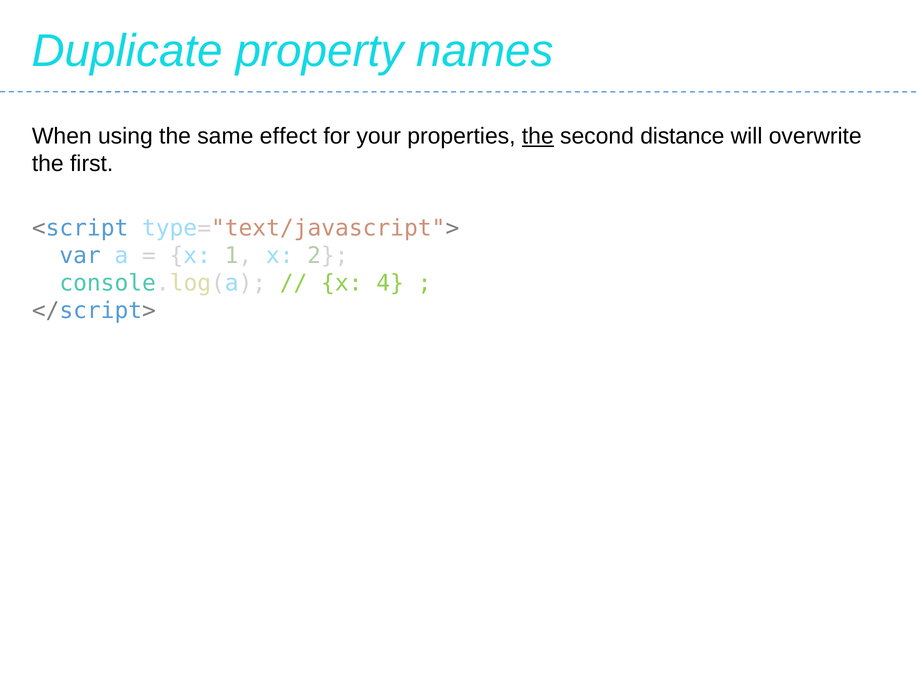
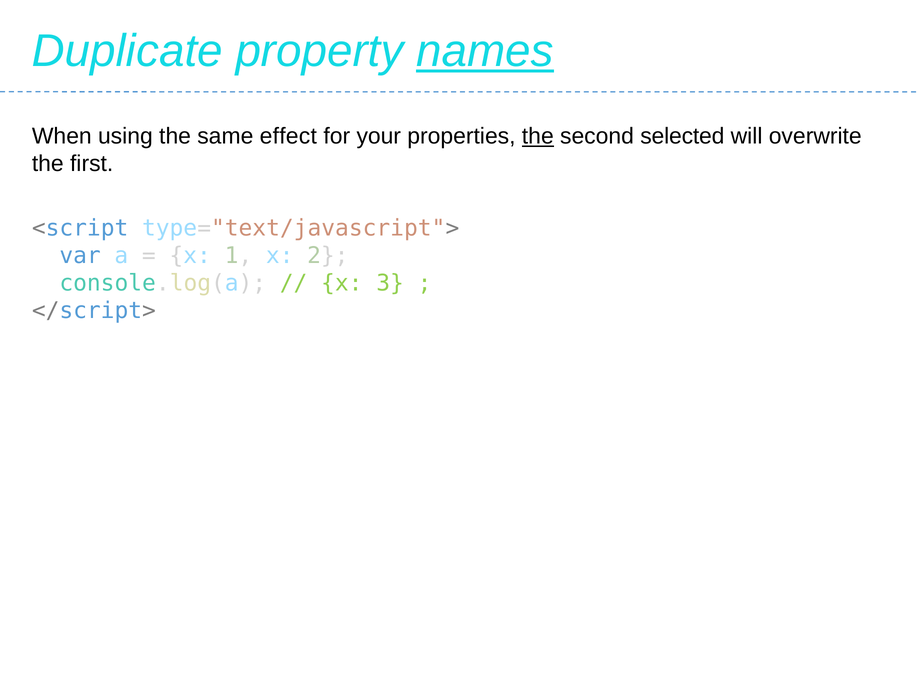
names underline: none -> present (485, 51)
distance: distance -> selected (682, 136)
4: 4 -> 3 (390, 283)
